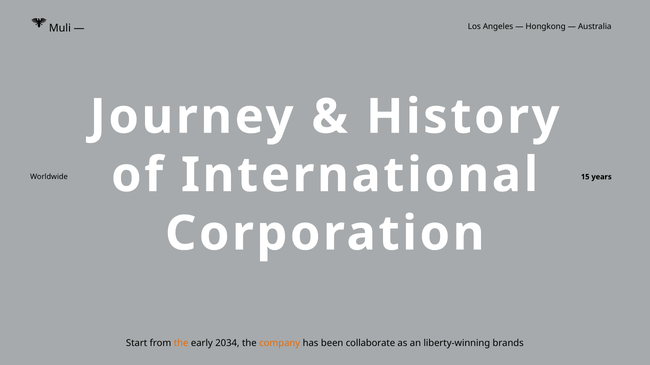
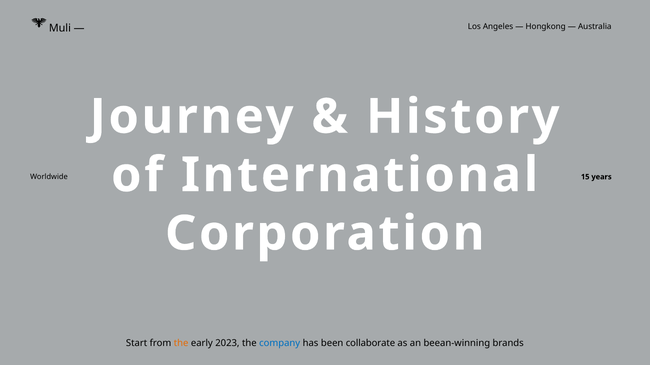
2034: 2034 -> 2023 (227, 344)
company colour: orange -> blue (280, 344)
liberty-winning: liberty-winning -> beean-winning (457, 344)
